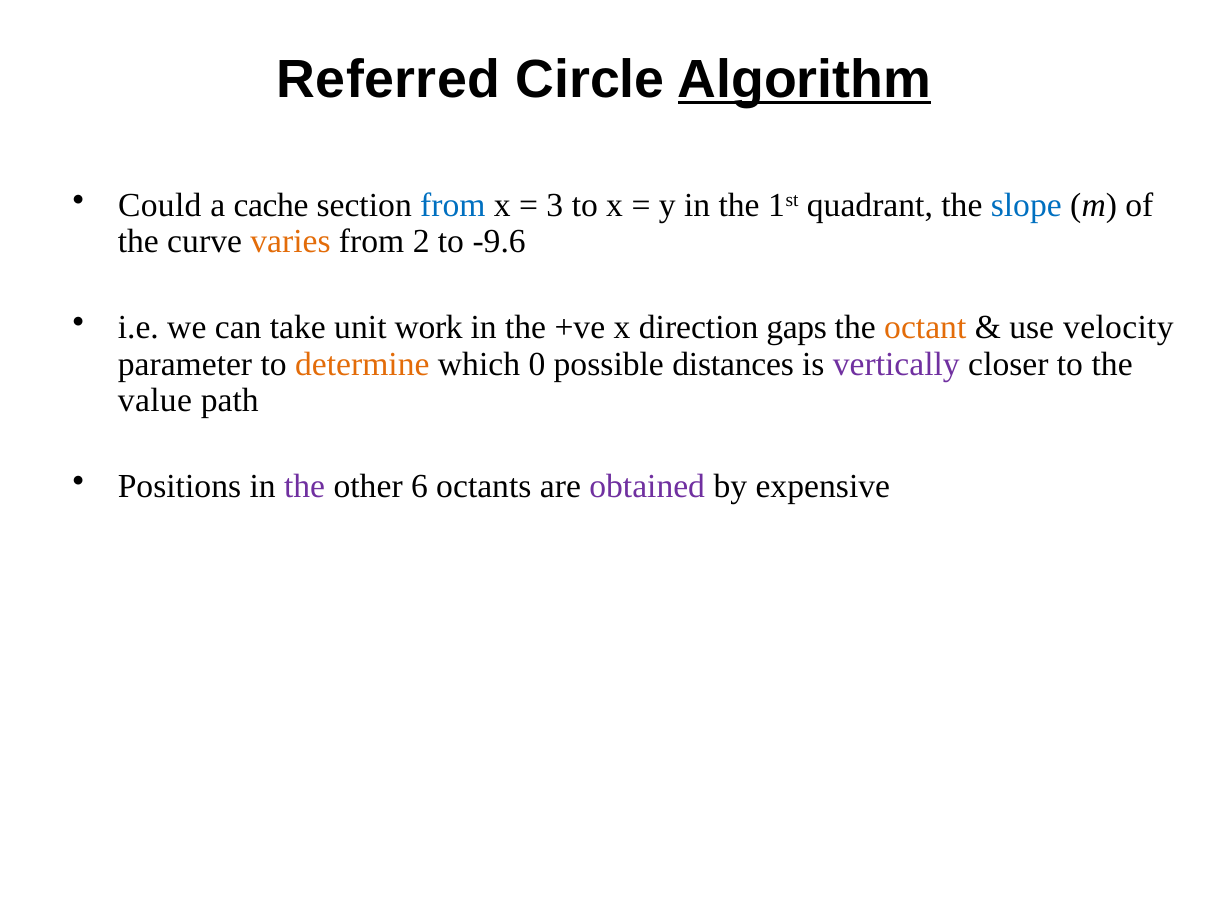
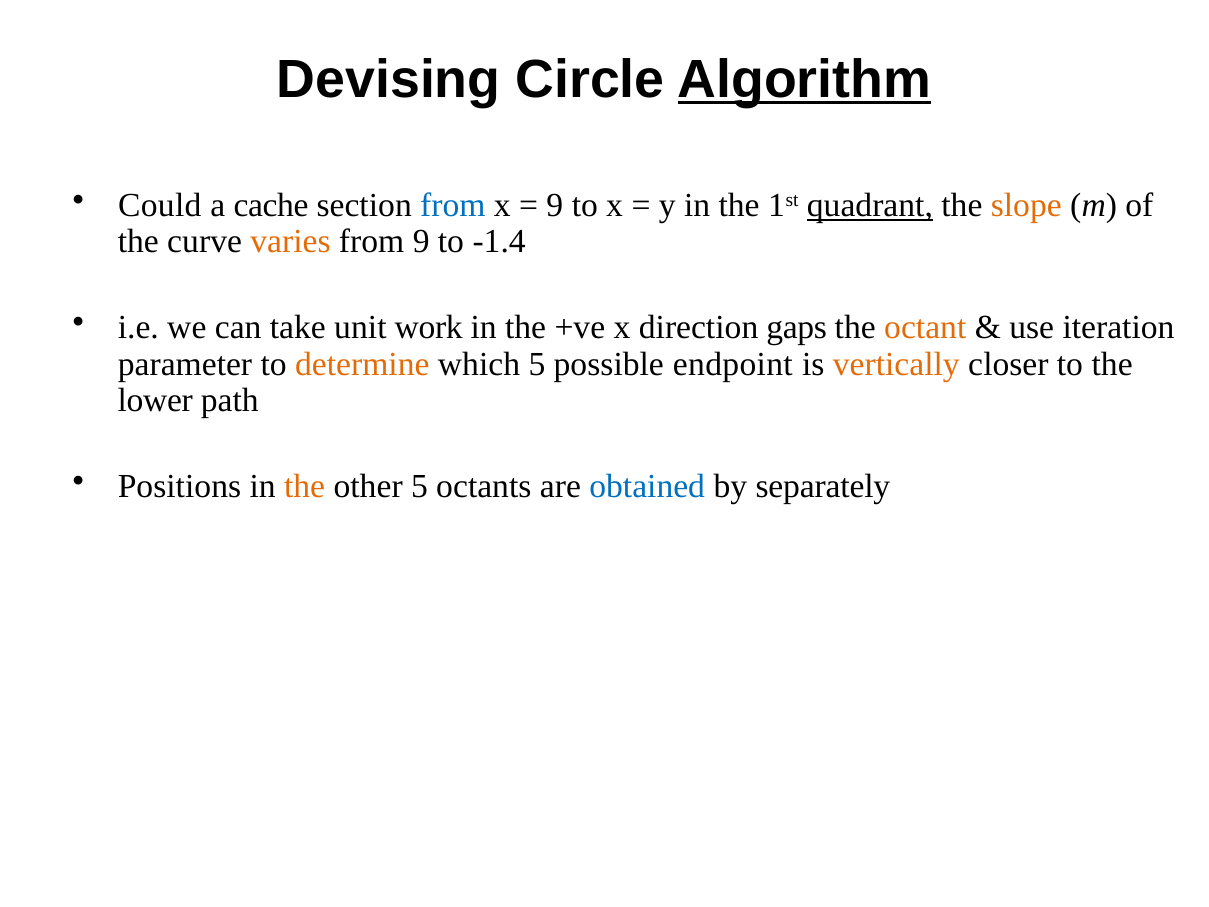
Referred: Referred -> Devising (389, 79)
3: 3 -> 9 (555, 205)
quadrant underline: none -> present (870, 205)
slope colour: blue -> orange (1026, 205)
from 2: 2 -> 9 (421, 242)
-9.6: -9.6 -> -1.4 (499, 242)
velocity: velocity -> iteration (1119, 328)
which 0: 0 -> 5 (537, 364)
distances: distances -> endpoint (733, 364)
vertically colour: purple -> orange (896, 364)
value: value -> lower (155, 400)
the colour: purple -> orange (305, 486)
other 6: 6 -> 5 (419, 486)
obtained colour: purple -> blue (647, 486)
expensive: expensive -> separately (823, 486)
